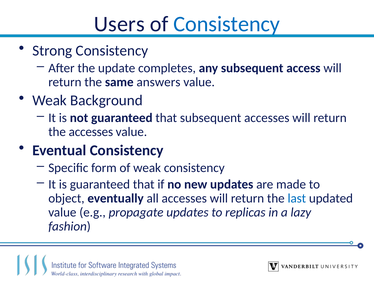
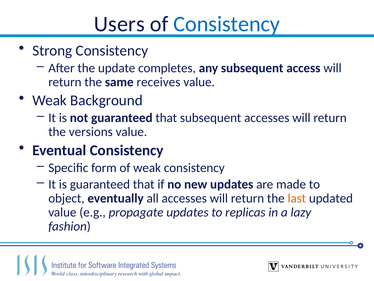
answers: answers -> receives (158, 82)
the accesses: accesses -> versions (91, 132)
last colour: blue -> orange (297, 198)
